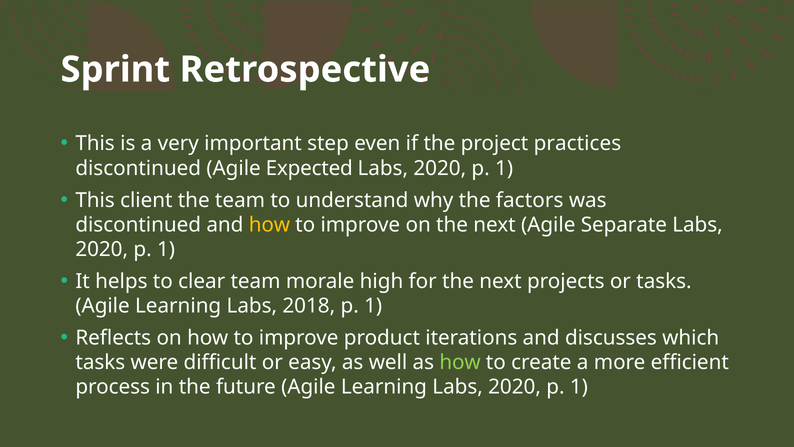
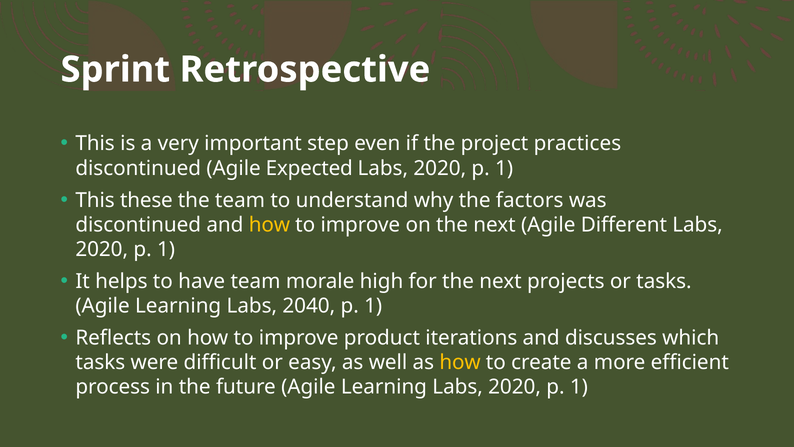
client: client -> these (146, 200)
Separate: Separate -> Different (624, 225)
clear: clear -> have (202, 281)
2018: 2018 -> 2040 (309, 306)
how colour: light green -> yellow (460, 362)
